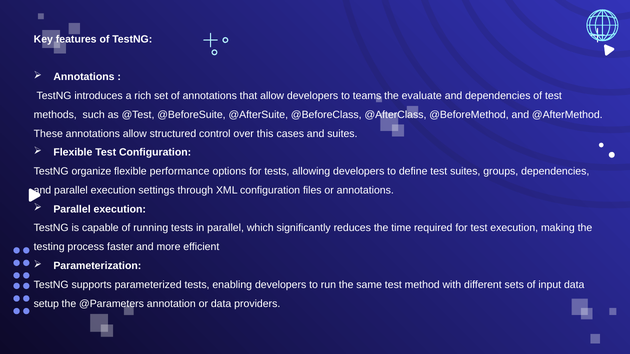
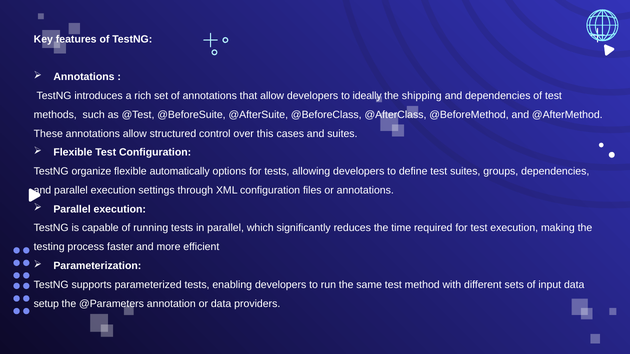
teams: teams -> ideally (367, 96)
evaluate: evaluate -> shipping (422, 96)
performance: performance -> automatically (180, 172)
